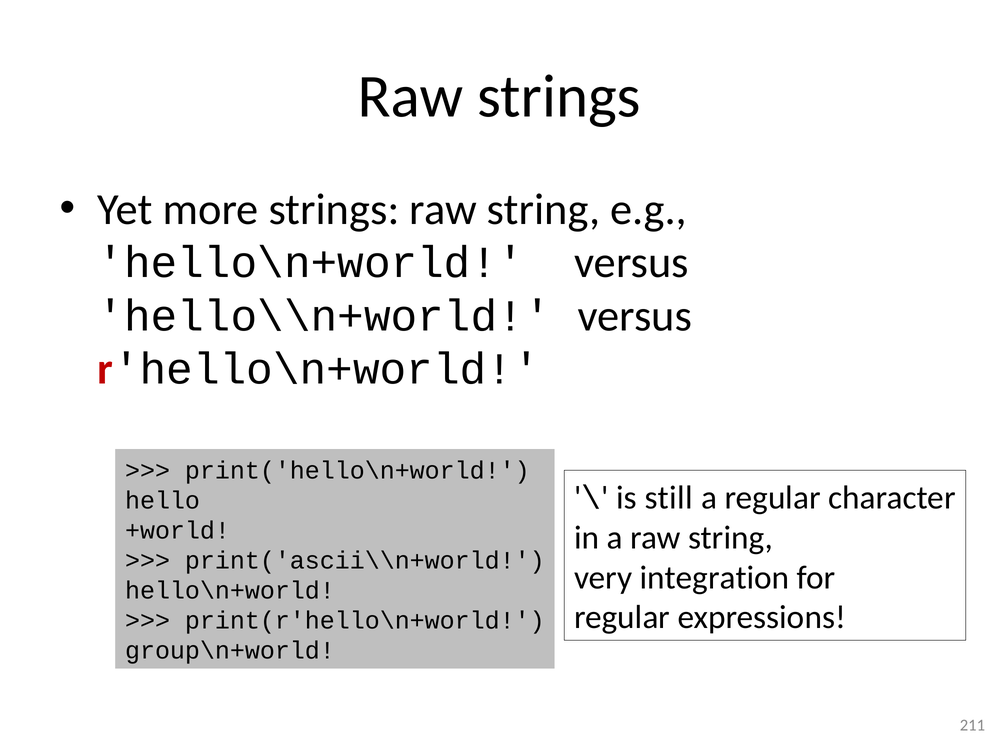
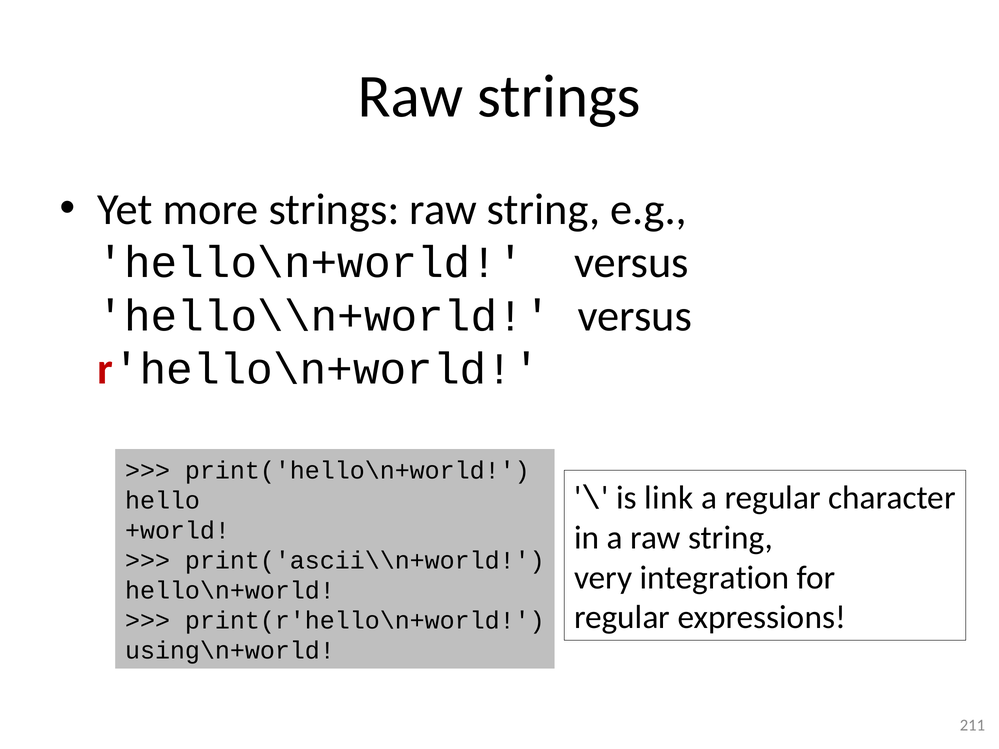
still: still -> link (669, 498)
group\n+world: group\n+world -> using\n+world (230, 651)
